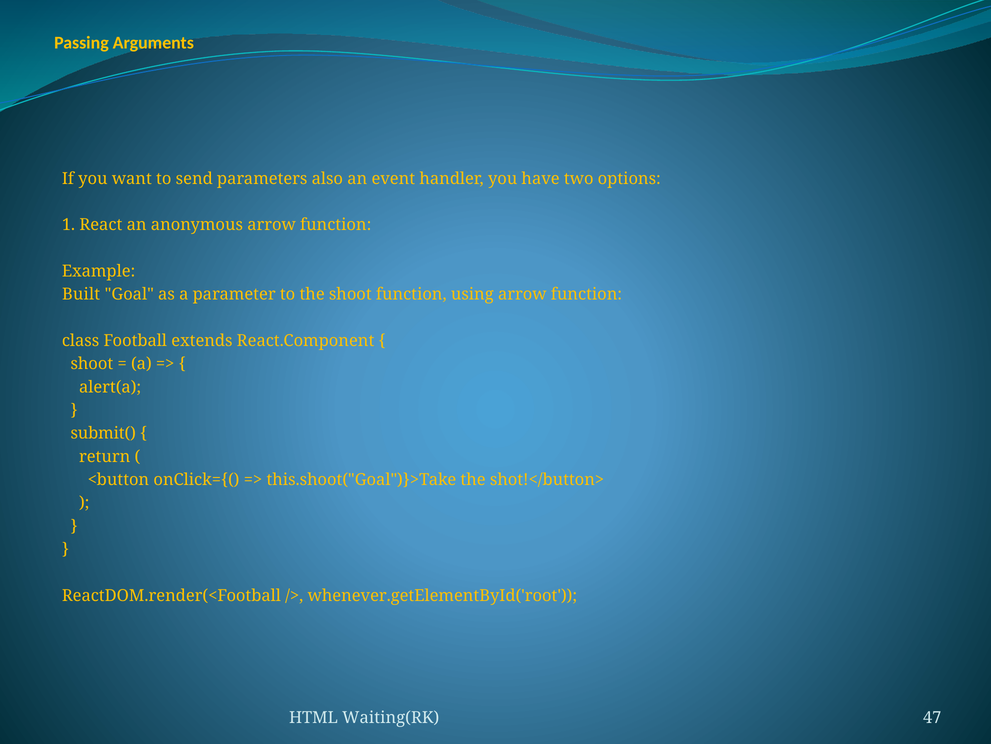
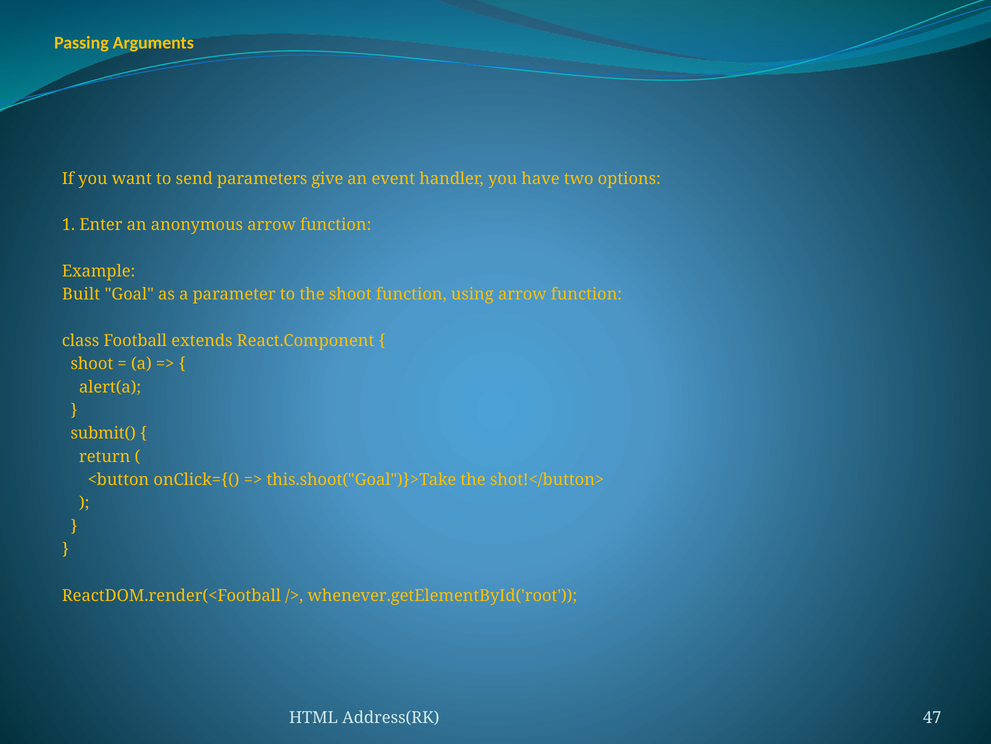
also: also -> give (327, 179)
React: React -> Enter (101, 225)
Waiting(RK: Waiting(RK -> Address(RK (391, 717)
